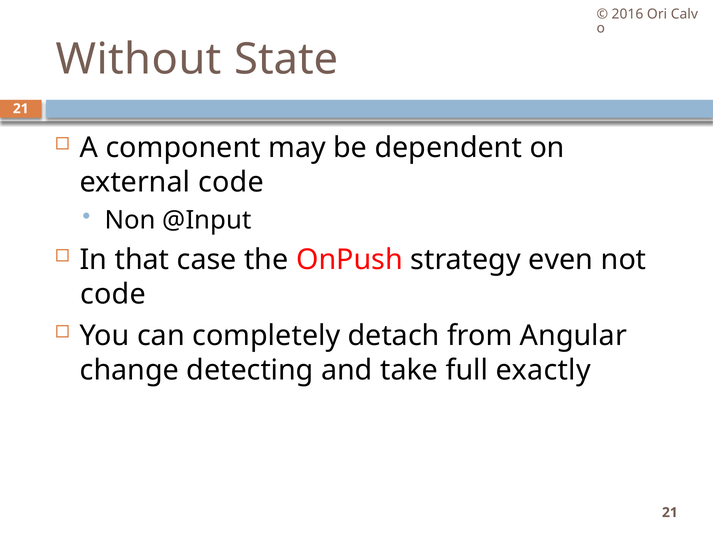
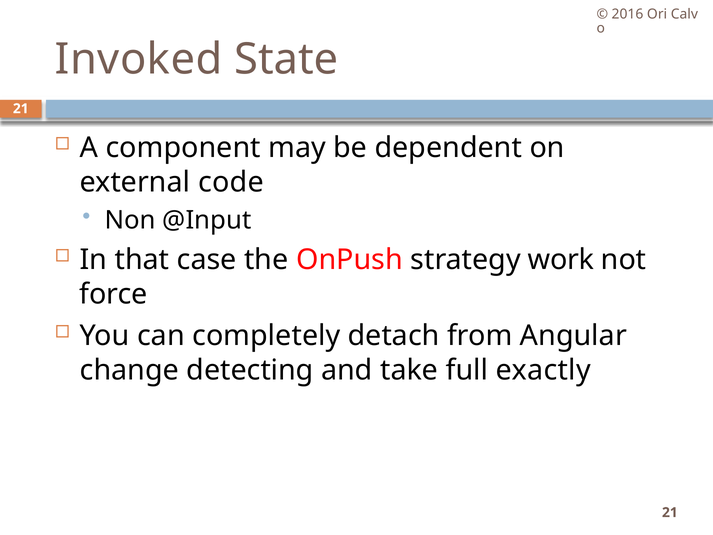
Without: Without -> Invoked (139, 59)
even: even -> work (561, 260)
code: code -> force (113, 294)
